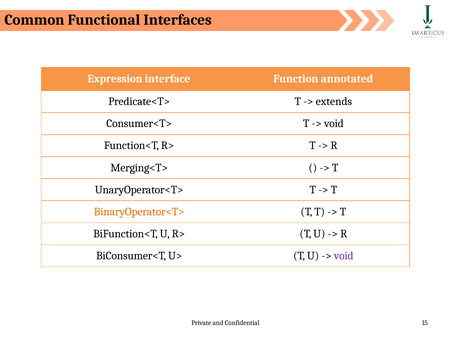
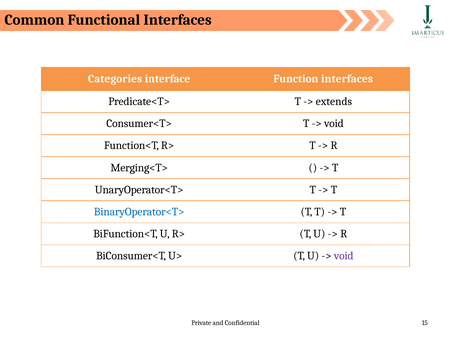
Expression: Expression -> Categories (115, 79)
Function annotated: annotated -> interfaces (347, 79)
BinaryOperator<T> colour: orange -> blue (139, 212)
